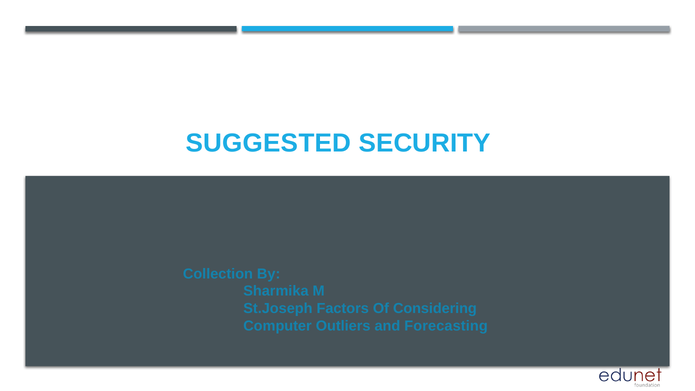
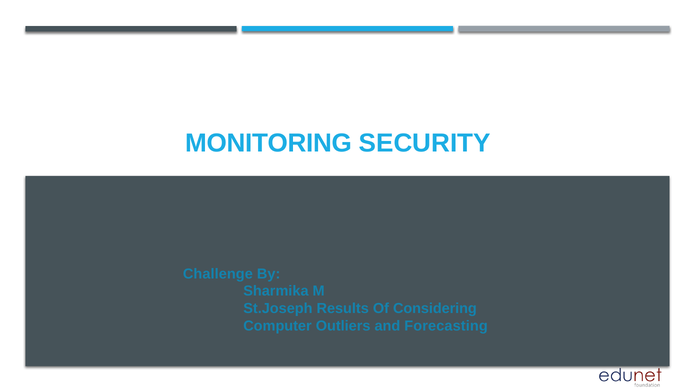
SUGGESTED: SUGGESTED -> MONITORING (269, 143)
Collection: Collection -> Challenge (218, 274)
Factors: Factors -> Results (343, 308)
